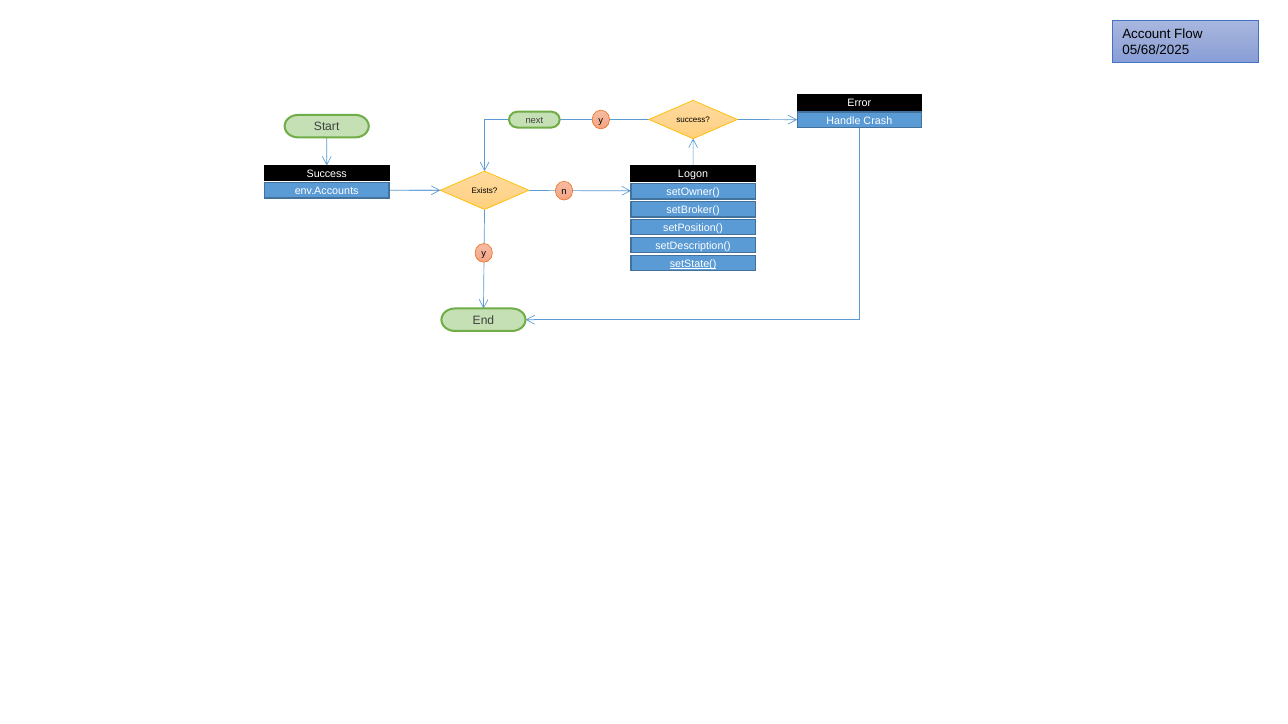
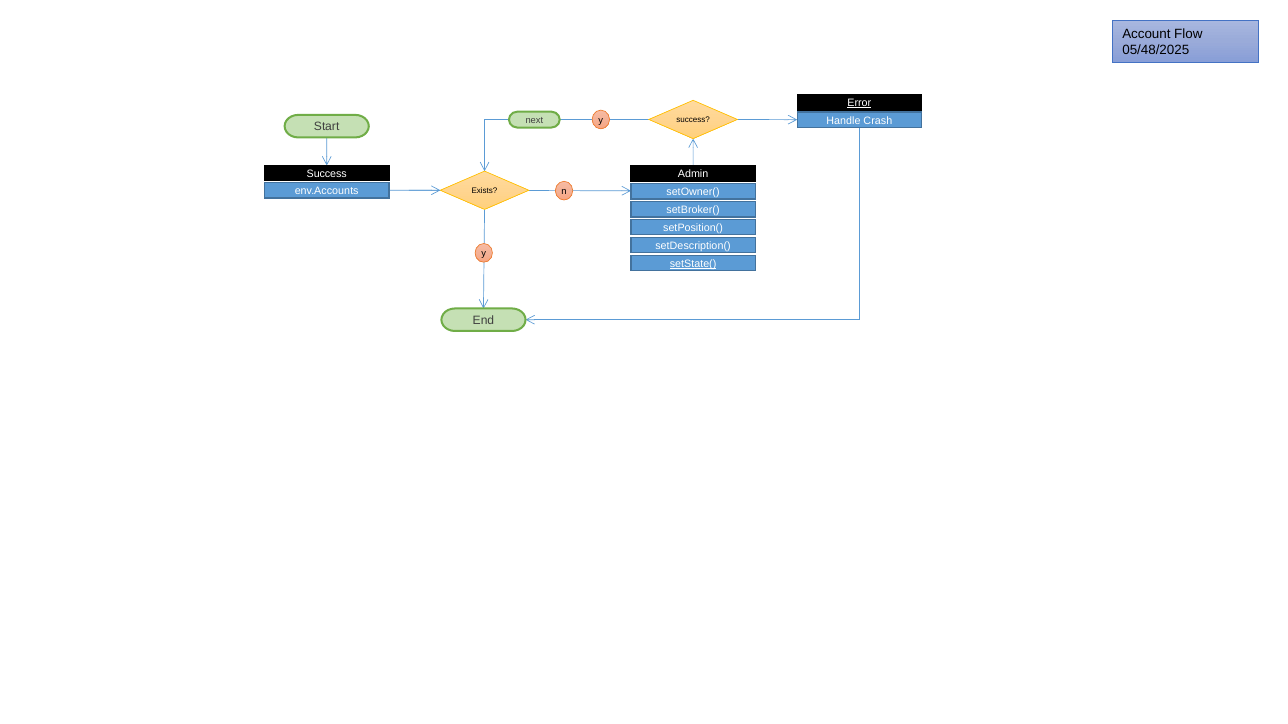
05/68/2025: 05/68/2025 -> 05/48/2025 (1156, 50)
Error underline: none -> present (859, 103)
Logon: Logon -> Admin (693, 174)
